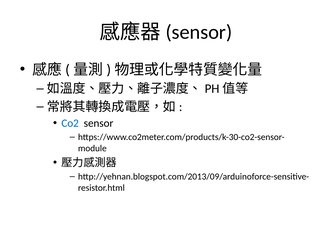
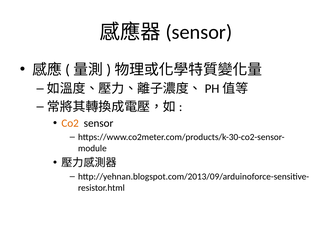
Co2 colour: blue -> orange (70, 123)
